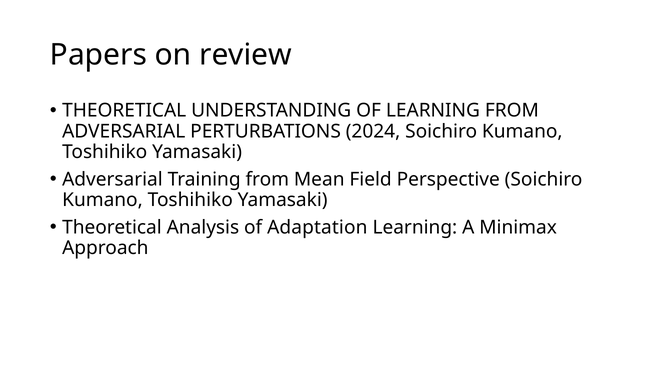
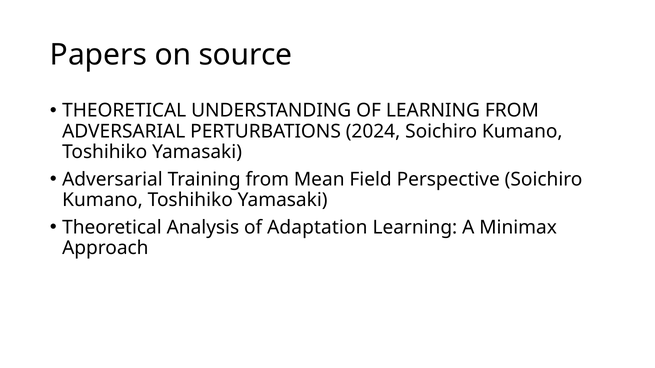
review: review -> source (246, 55)
